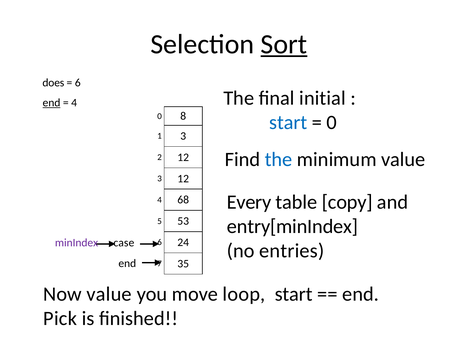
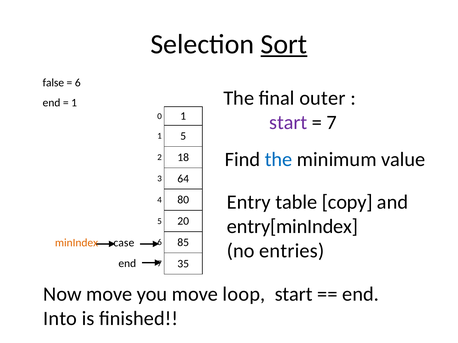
does: does -> false (53, 83)
end underline: present -> none (52, 103)
4: 4 -> 1 (74, 103)
initial: initial -> outer (322, 98)
0 8: 8 -> 1 (183, 116)
start colour: blue -> purple (288, 123)
0: 0 -> 7 (332, 123)
1 3: 3 -> 5 (183, 136)
2 12: 12 -> 18 (183, 158)
3 12: 12 -> 64 (183, 179)
Every: Every -> Entry (249, 202)
68: 68 -> 80 (183, 200)
53: 53 -> 20 (183, 221)
minIndex colour: purple -> orange (76, 243)
24: 24 -> 85 (183, 243)
Now value: value -> move (109, 294)
Pick: Pick -> Into (60, 319)
